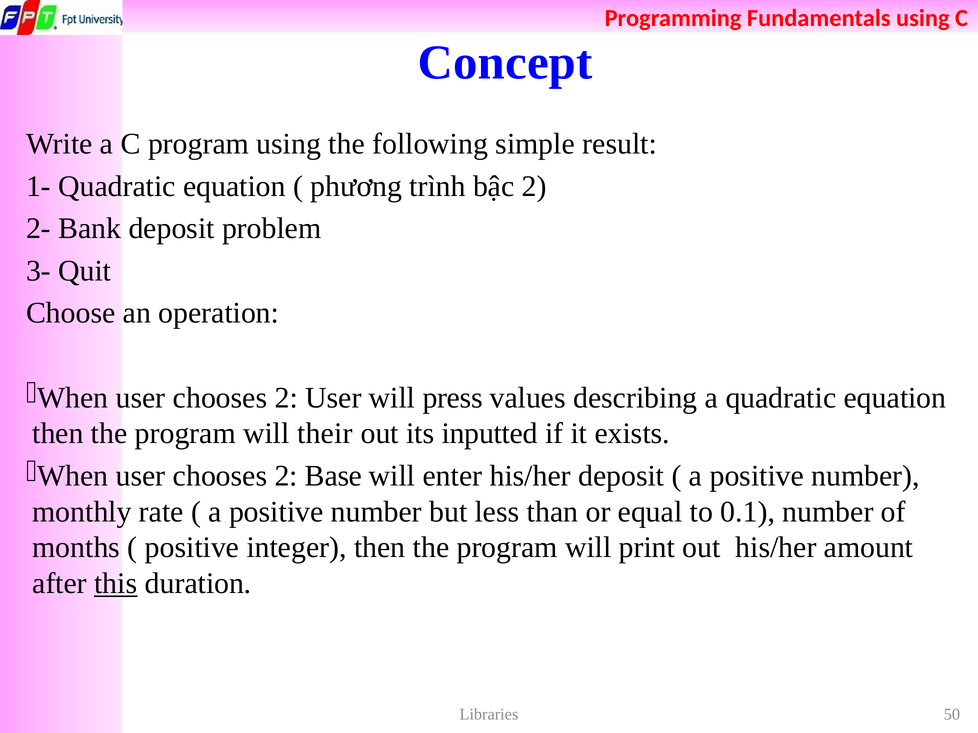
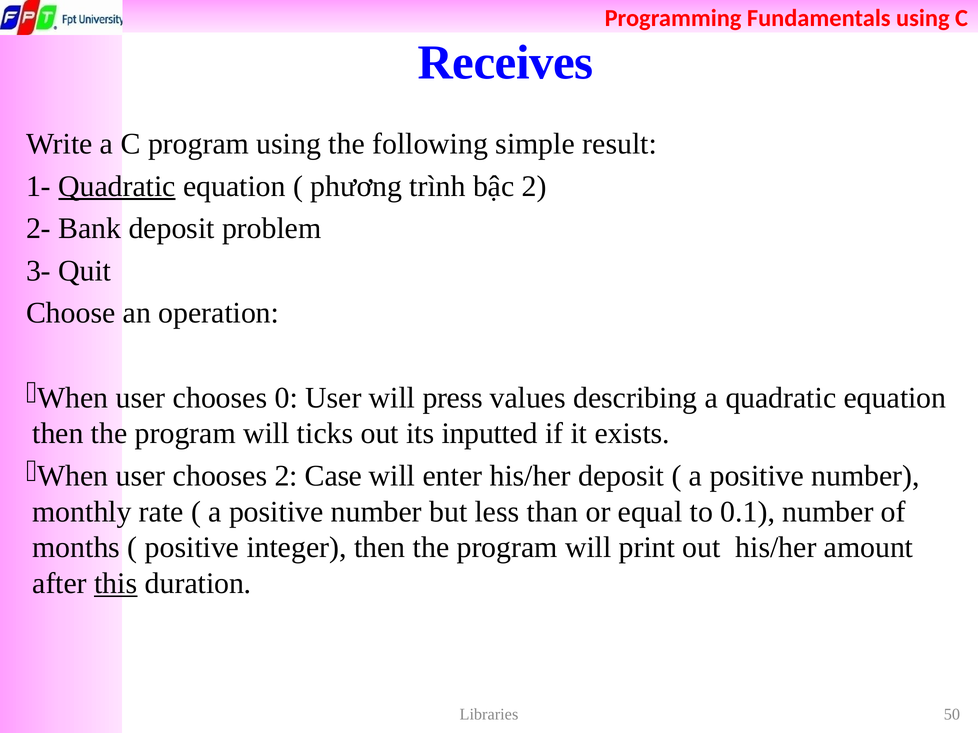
Concept: Concept -> Receives (505, 63)
Quadratic underline: none -> present (117, 186)
2: 2 -> 0 (286, 398)
their: their -> ticks (325, 434)
Base: Base -> Case (334, 476)
